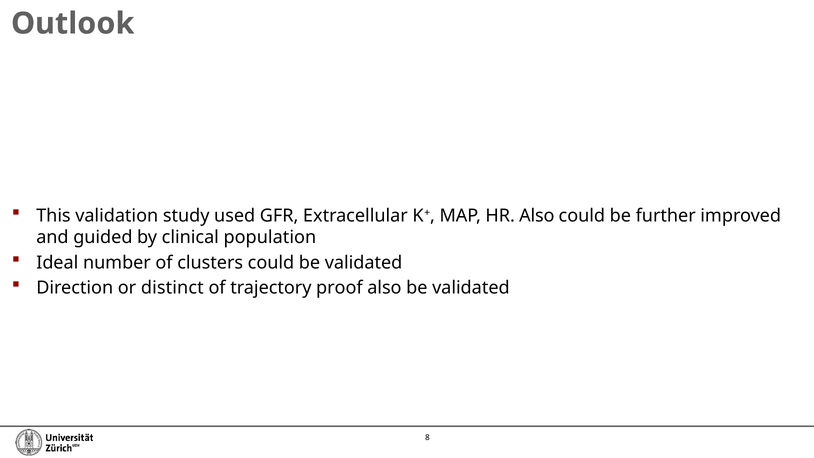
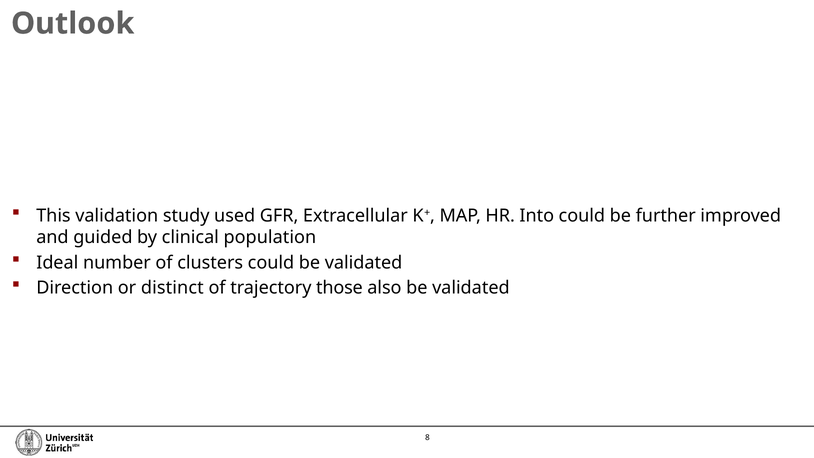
HR Also: Also -> Into (537, 216)
proof: proof -> those (339, 288)
